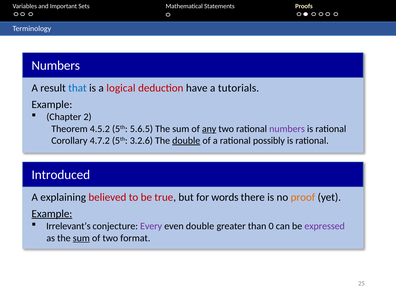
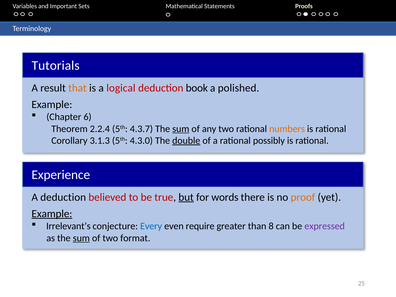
Numbers: Numbers -> Tutorials (56, 66)
that colour: blue -> orange (77, 88)
have: have -> book (197, 88)
tutorials: tutorials -> polished (239, 88)
2: 2 -> 6 (88, 117)
4.5.2: 4.5.2 -> 2.2.4 (100, 129)
5.6.5: 5.6.5 -> 4.3.7 (141, 129)
sum underline: none -> present (181, 129)
any underline: present -> none (209, 129)
numbers colour: purple -> orange (287, 129)
4.7.2: 4.7.2 -> 3.1.3 (100, 141)
3.2.6: 3.2.6 -> 4.3.0 (141, 141)
Introduced: Introduced -> Experience (61, 175)
A explaining: explaining -> deduction (63, 197)
but underline: none -> present (186, 197)
Every colour: purple -> blue (151, 226)
even double: double -> require (200, 226)
0: 0 -> 8 (271, 226)
